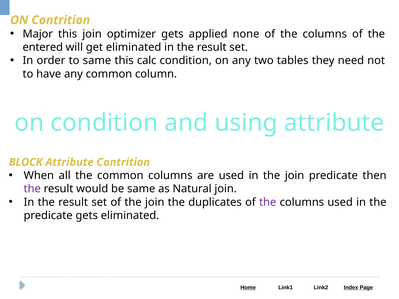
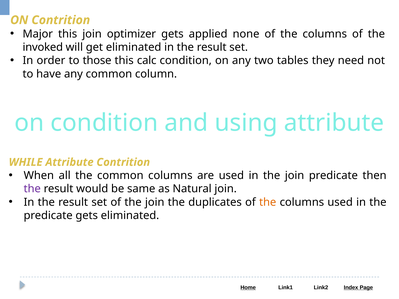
entered: entered -> invoked (43, 47)
to same: same -> those (97, 61)
BLOCK: BLOCK -> WHILE (26, 162)
the colour: purple -> orange (268, 202)
